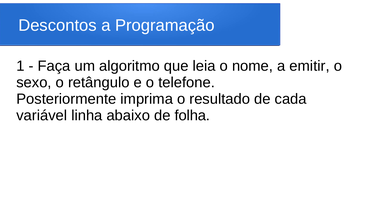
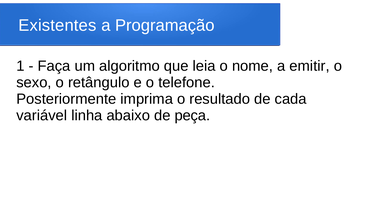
Descontos: Descontos -> Existentes (57, 25)
folha: folha -> peça (192, 115)
